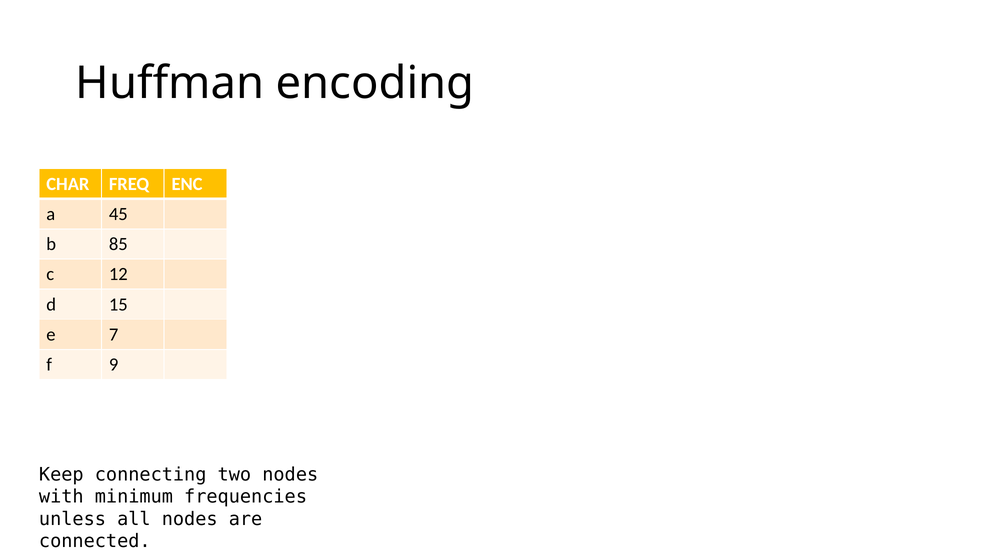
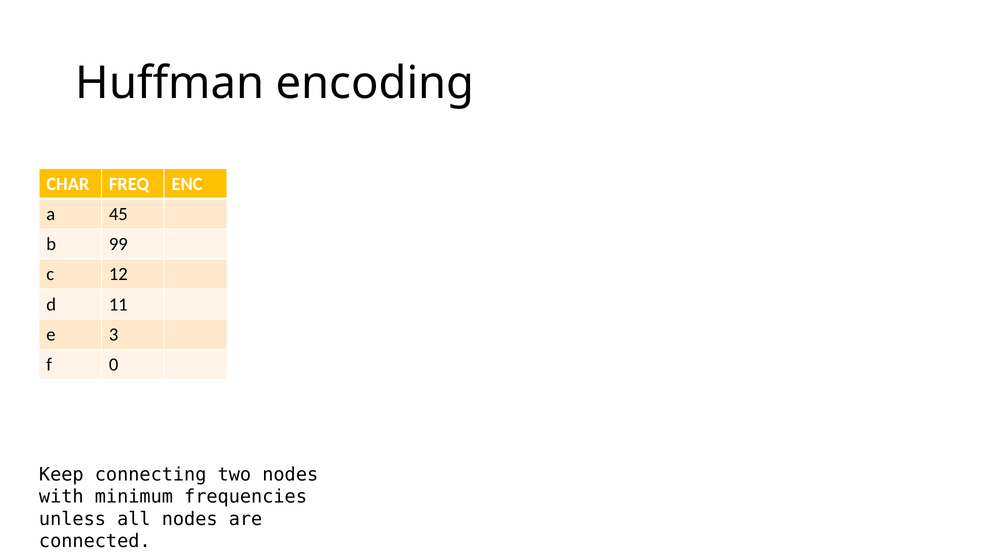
85: 85 -> 99 (118, 244)
15: 15 -> 11 (118, 304)
7: 7 -> 3 (114, 334)
9: 9 -> 0 (114, 365)
